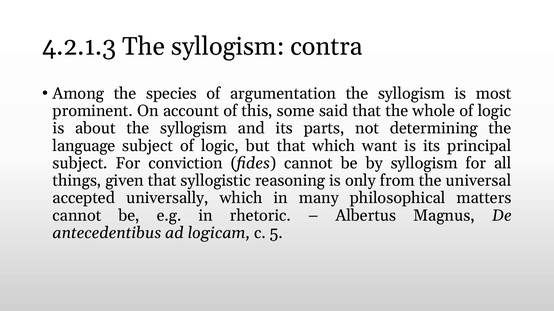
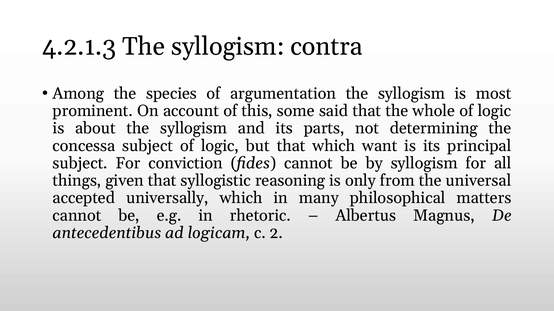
language: language -> concessa (84, 146)
5: 5 -> 2 (276, 233)
